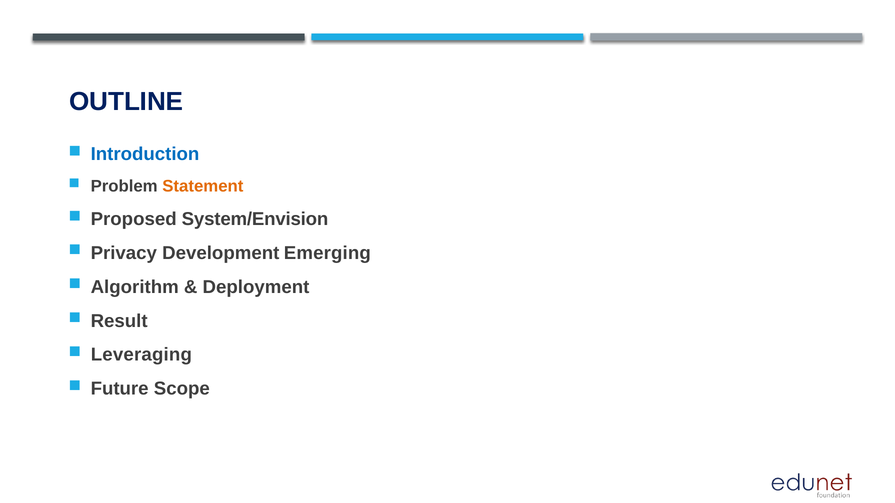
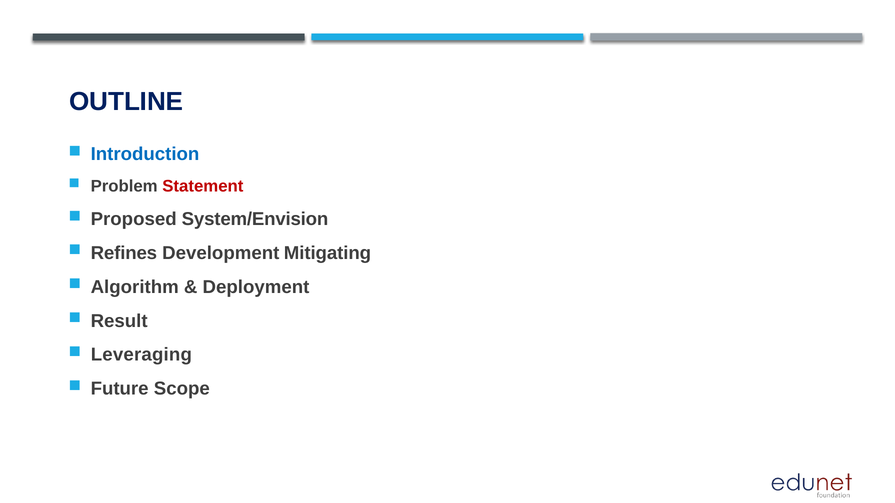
Statement colour: orange -> red (203, 186)
Privacy: Privacy -> Refines (124, 253)
Emerging: Emerging -> Mitigating (327, 253)
